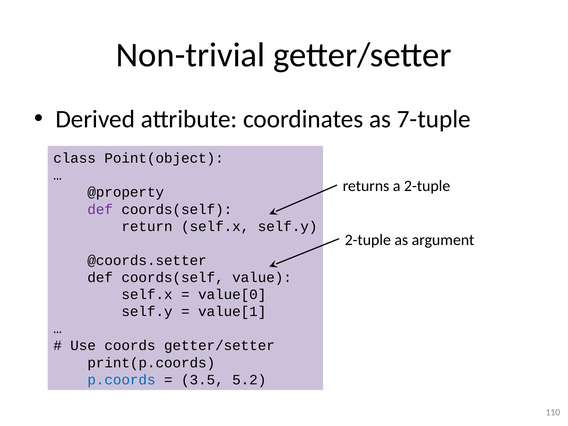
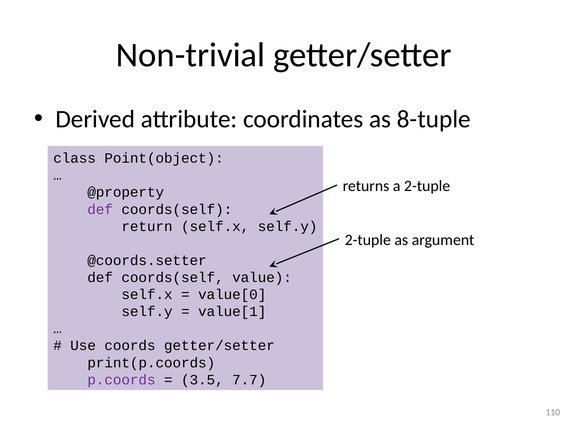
7-tuple: 7-tuple -> 8-tuple (434, 119)
p.coords colour: blue -> purple (121, 380)
5.2: 5.2 -> 7.7 (249, 380)
